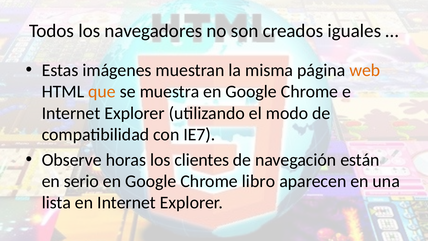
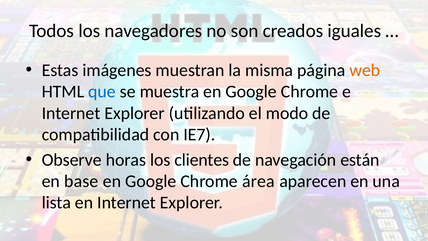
que colour: orange -> blue (102, 92)
serio: serio -> base (81, 181)
libro: libro -> área (258, 181)
